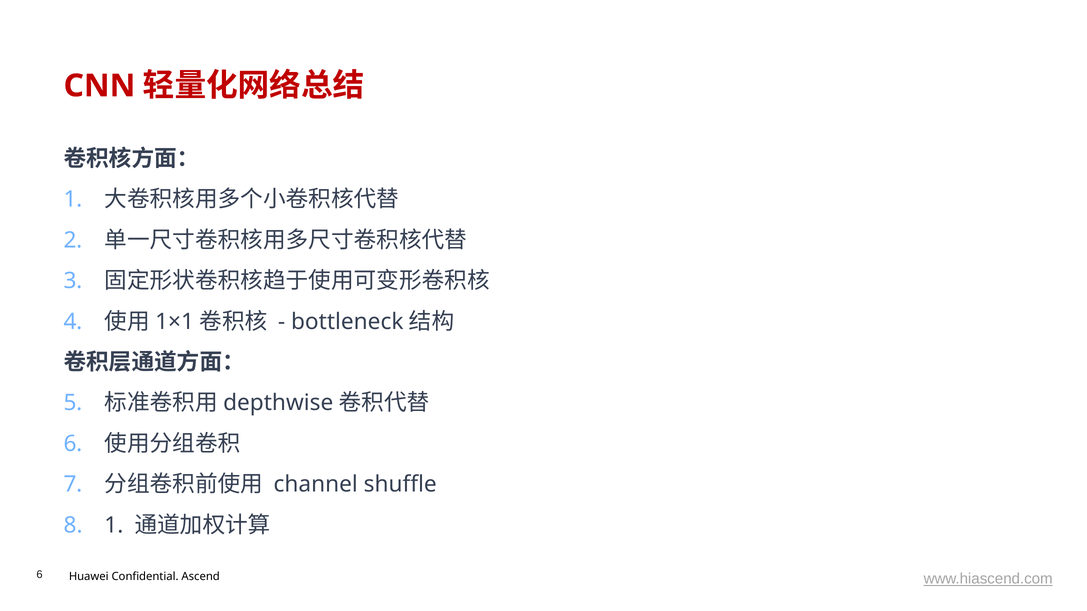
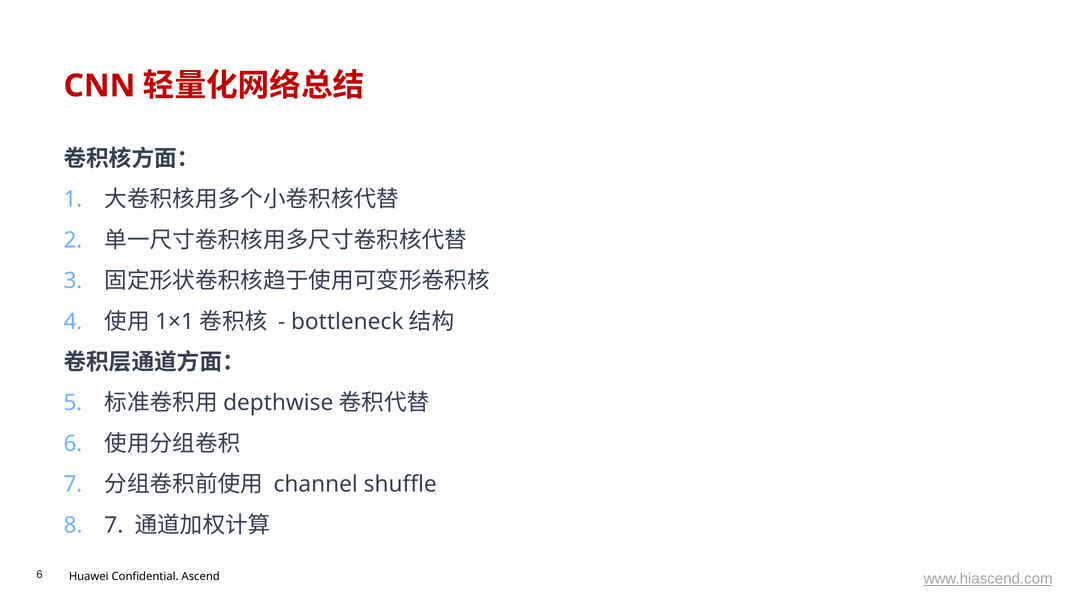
1: 1 -> 7 (114, 525)
